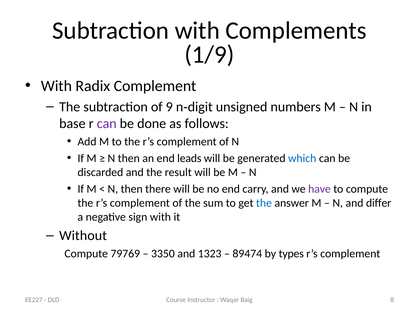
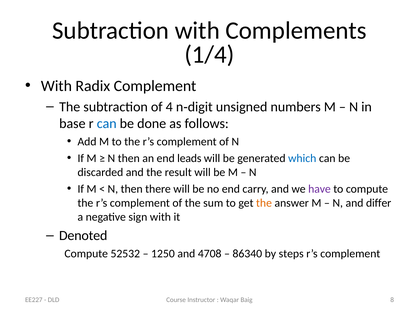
1/9: 1/9 -> 1/4 (209, 55)
9: 9 -> 4 (169, 107)
can colour: purple -> blue (107, 124)
the colour: blue -> orange (264, 203)
Without: Without -> Denoted (83, 236)
79769: 79769 -> 52532 (125, 254)
3350: 3350 -> 1250 (163, 254)
1323: 1323 -> 4708 (210, 254)
89474: 89474 -> 86340 (247, 254)
types: types -> steps (291, 254)
